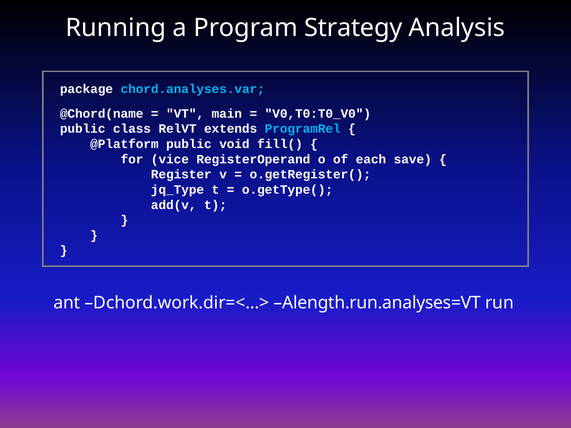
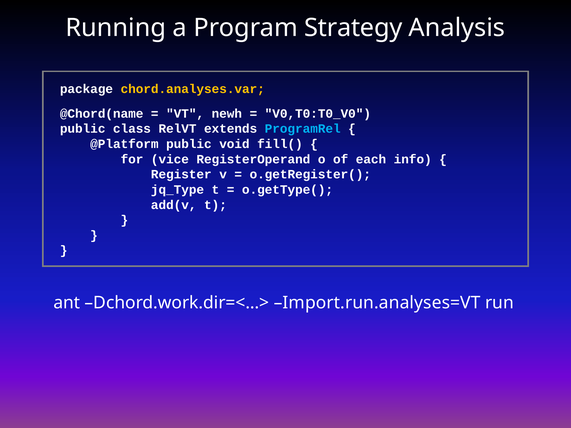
chord.analyses.var colour: light blue -> yellow (193, 89)
main: main -> newh (227, 114)
save: save -> info (413, 159)
Alength.run.analyses=VT: Alength.run.analyses=VT -> Import.run.analyses=VT (377, 303)
